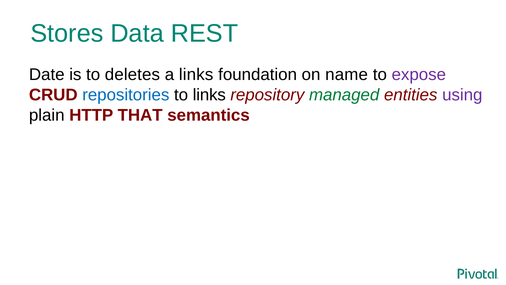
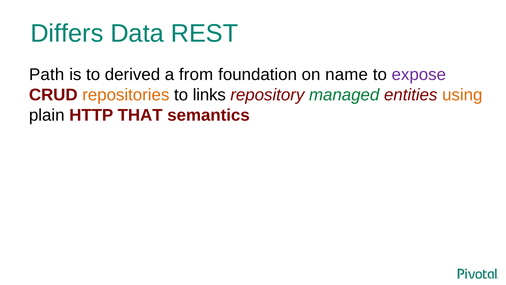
Stores: Stores -> Differs (67, 33)
Date: Date -> Path (47, 75)
deletes: deletes -> derived (132, 75)
a links: links -> from (196, 75)
repositories colour: blue -> orange (126, 95)
using colour: purple -> orange (462, 95)
